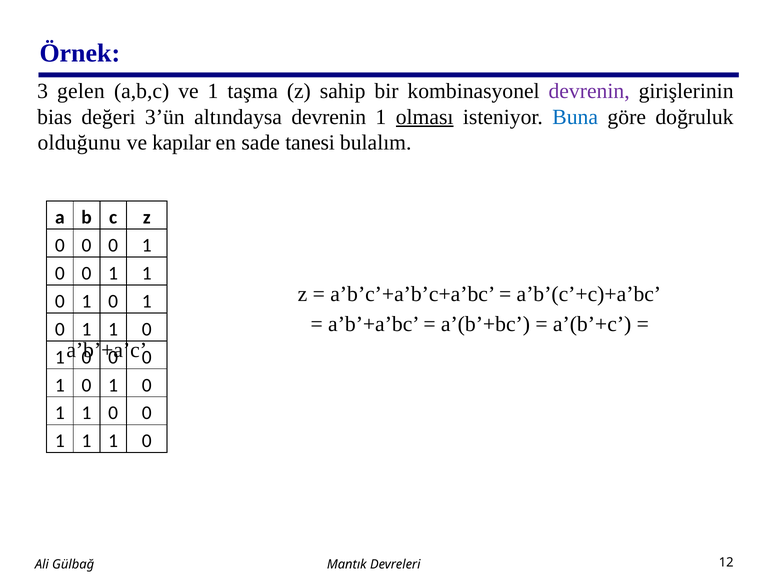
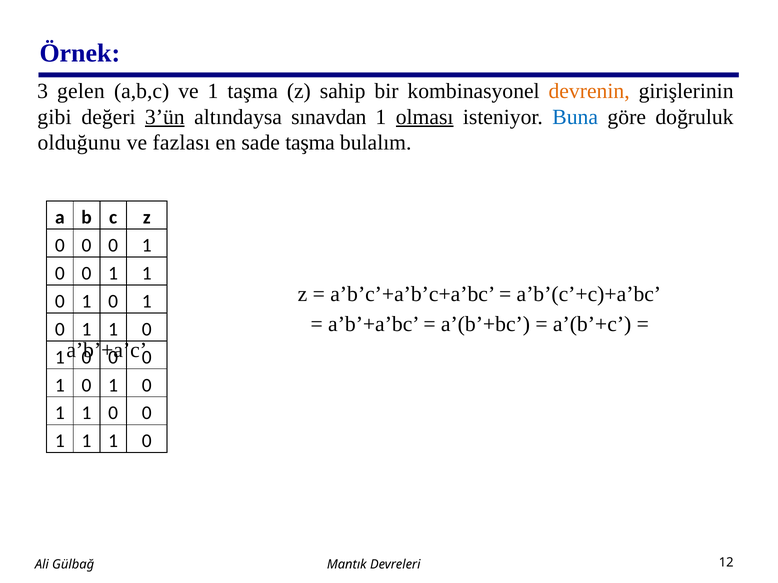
devrenin colour: purple -> orange (589, 91)
bias: bias -> gibi (54, 117)
3’ün underline: none -> present (165, 117)
altındaysa devrenin: devrenin -> sınavdan (329, 117)
kapılar: kapılar -> fazlası (181, 143)
sade tanesi: tanesi -> taşma (310, 143)
